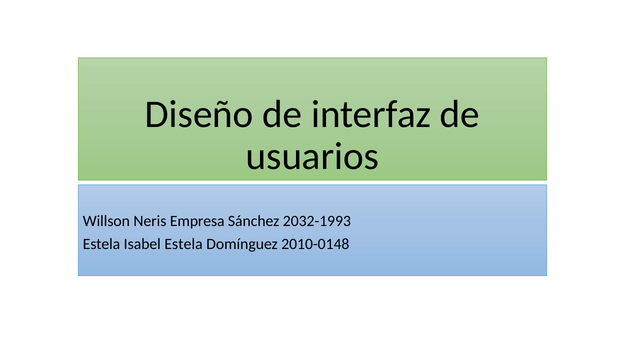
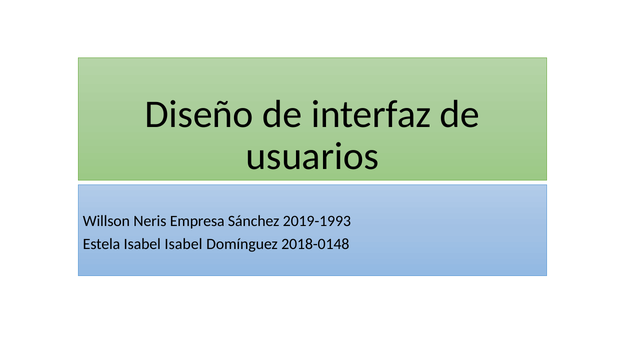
2032-1993: 2032-1993 -> 2019-1993 (317, 221)
Isabel Estela: Estela -> Isabel (184, 244)
2010-0148: 2010-0148 -> 2018-0148 (315, 244)
